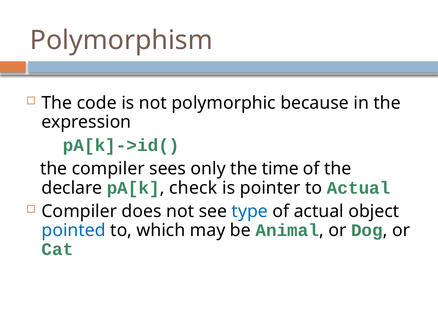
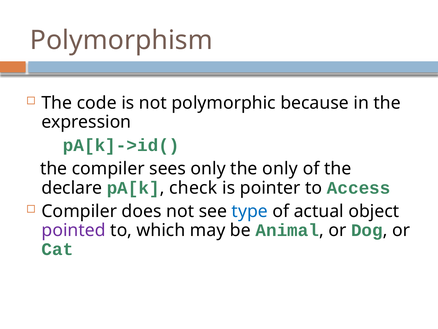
the time: time -> only (280, 169)
to Actual: Actual -> Access (359, 188)
pointed colour: blue -> purple (74, 230)
